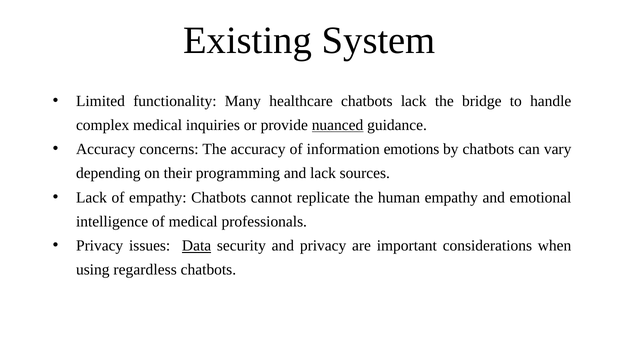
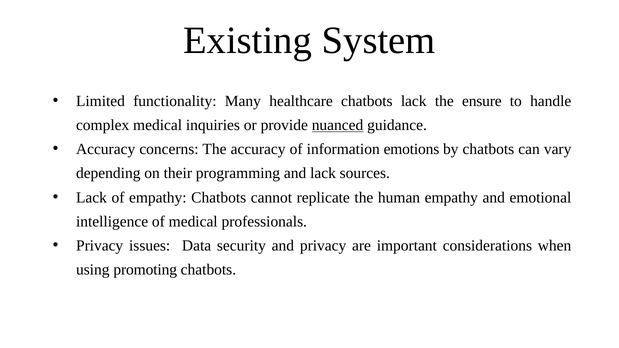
bridge: bridge -> ensure (482, 101)
Data underline: present -> none (197, 246)
regardless: regardless -> promoting (145, 270)
